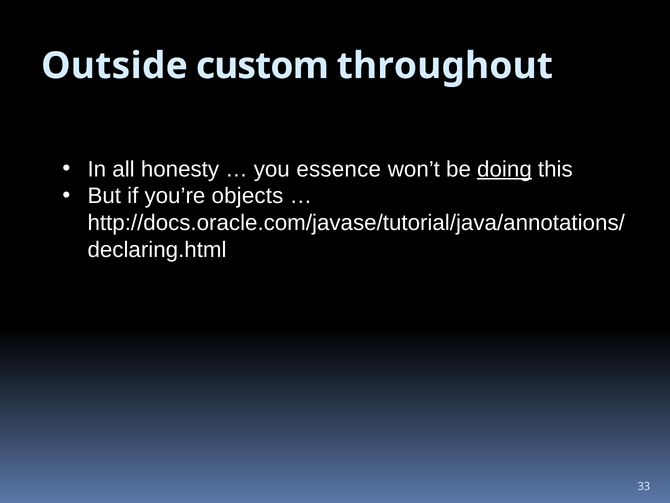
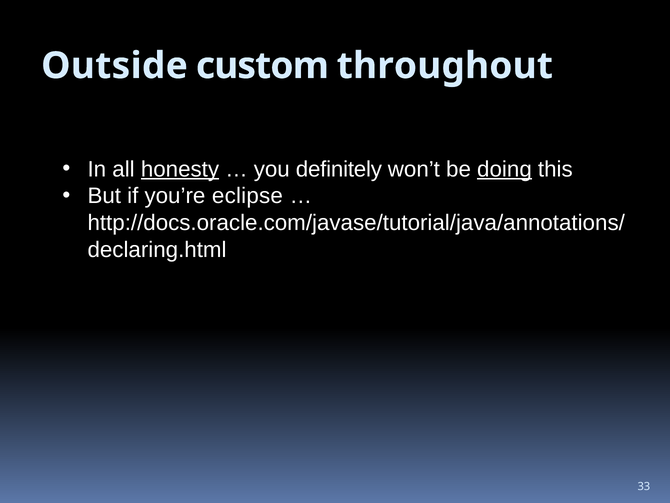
honesty underline: none -> present (180, 169)
essence: essence -> definitely (339, 169)
objects: objects -> eclipse (247, 196)
